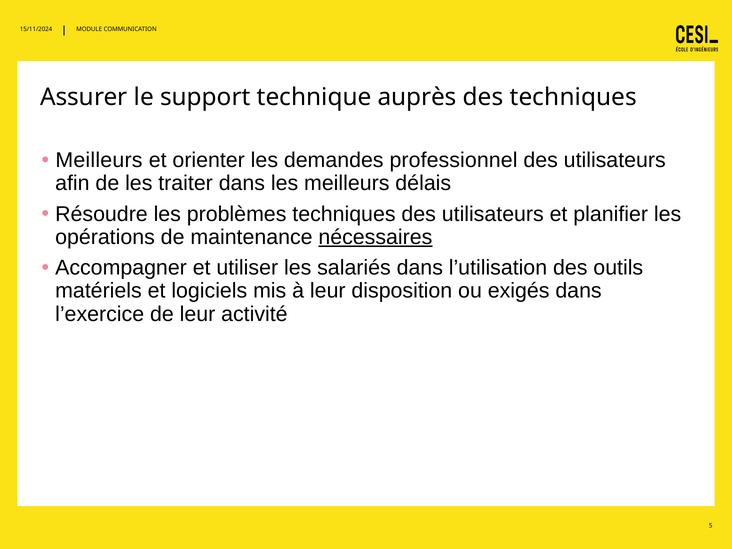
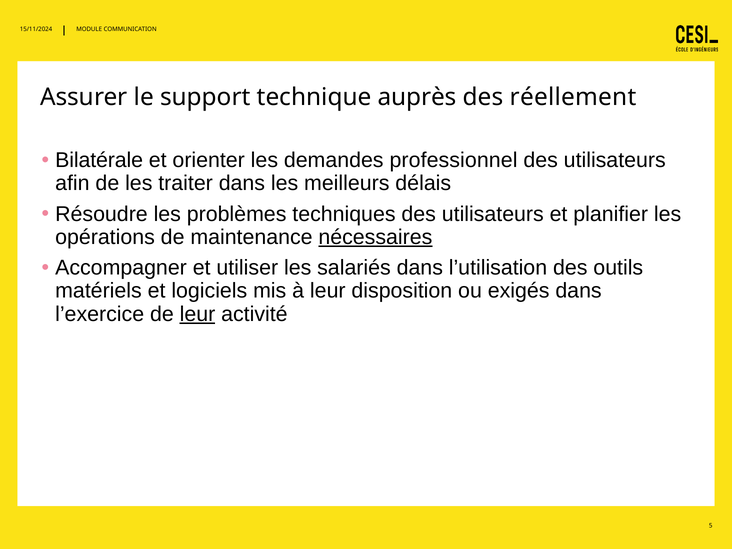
des techniques: techniques -> réellement (573, 97)
Meilleurs: Meilleurs -> Bilatérale (99, 160)
leur underline: none -> present (197, 314)
